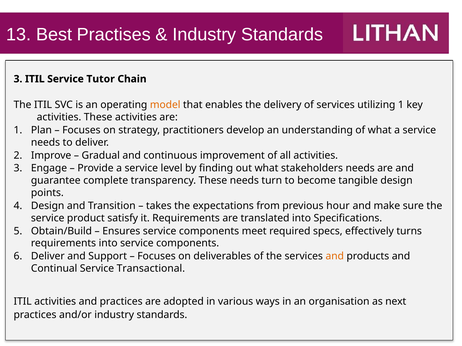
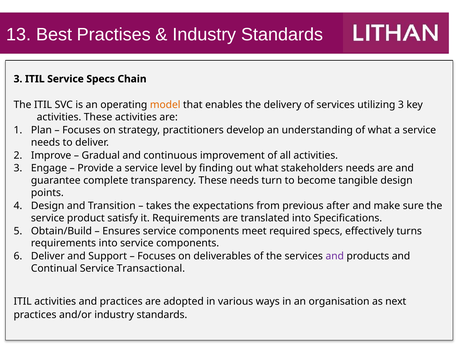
Service Tutor: Tutor -> Specs (101, 79)
utilizing 1: 1 -> 3 (401, 105)
hour: hour -> after (338, 206)
and colour: orange -> purple (335, 257)
